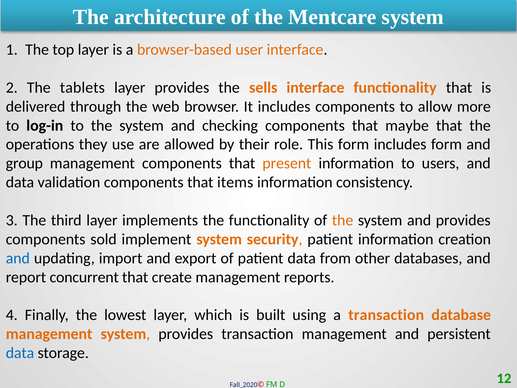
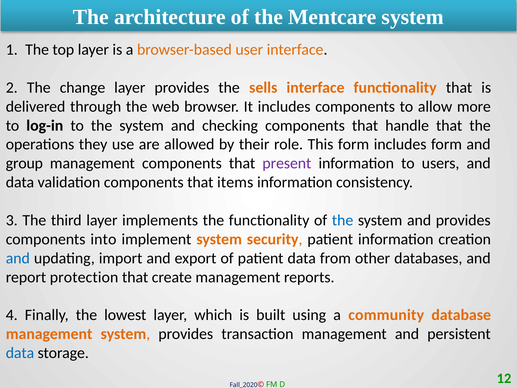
tablets: tablets -> change (83, 88)
maybe: maybe -> handle (407, 125)
present colour: orange -> purple (287, 163)
the colour: orange -> blue (343, 220)
sold: sold -> into (103, 239)
concurrent: concurrent -> protection (84, 277)
a transaction: transaction -> community (386, 315)
